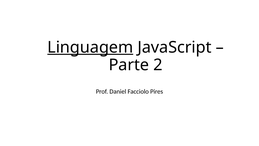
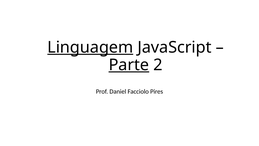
Parte underline: none -> present (129, 65)
